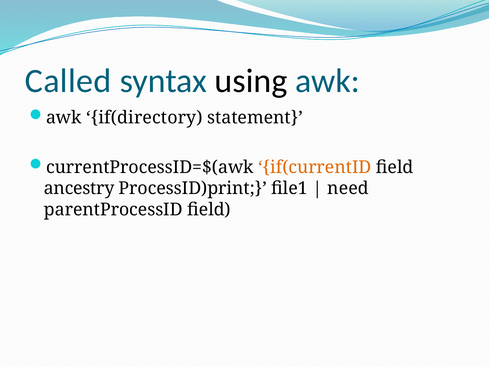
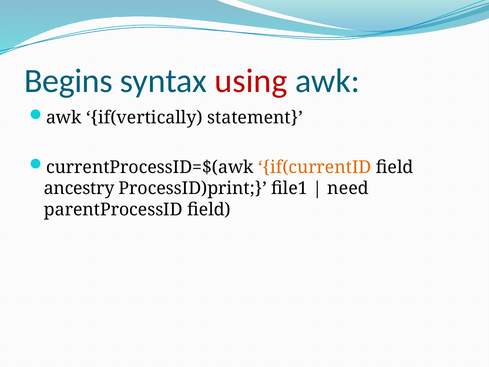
Called: Called -> Begins (68, 81)
using colour: black -> red (251, 81)
if(directory: if(directory -> if(vertically (144, 118)
